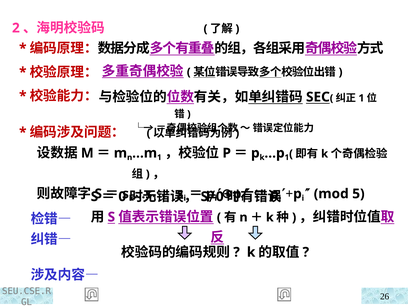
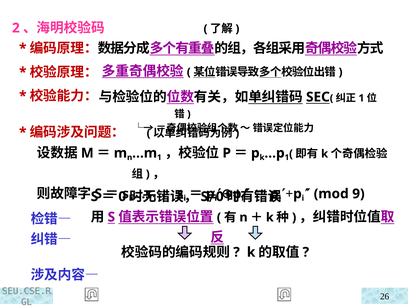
5: 5 -> 9 (358, 194)
